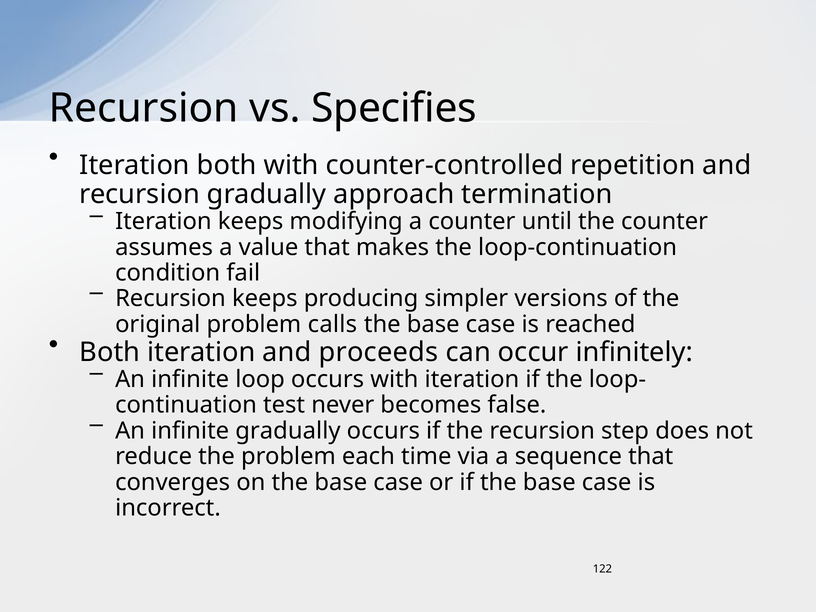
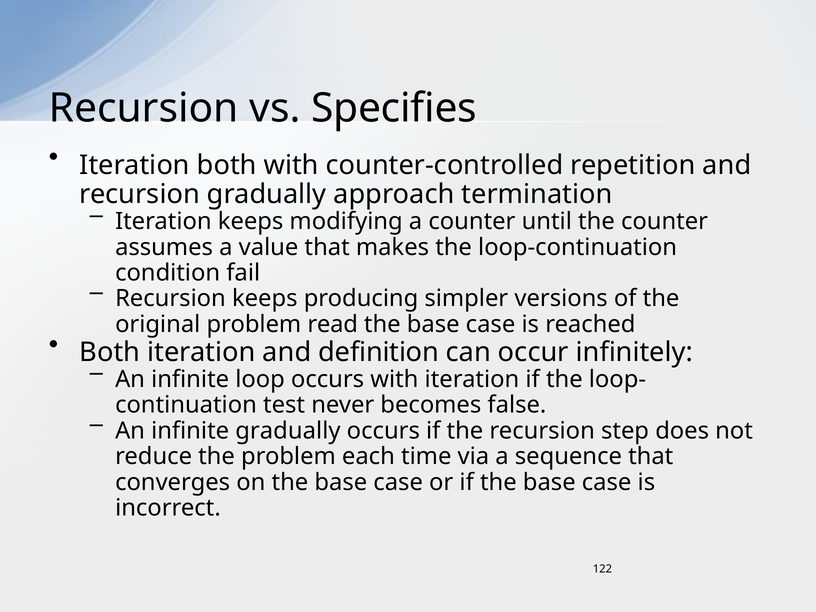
calls: calls -> read (333, 324)
proceeds: proceeds -> definition (379, 352)
